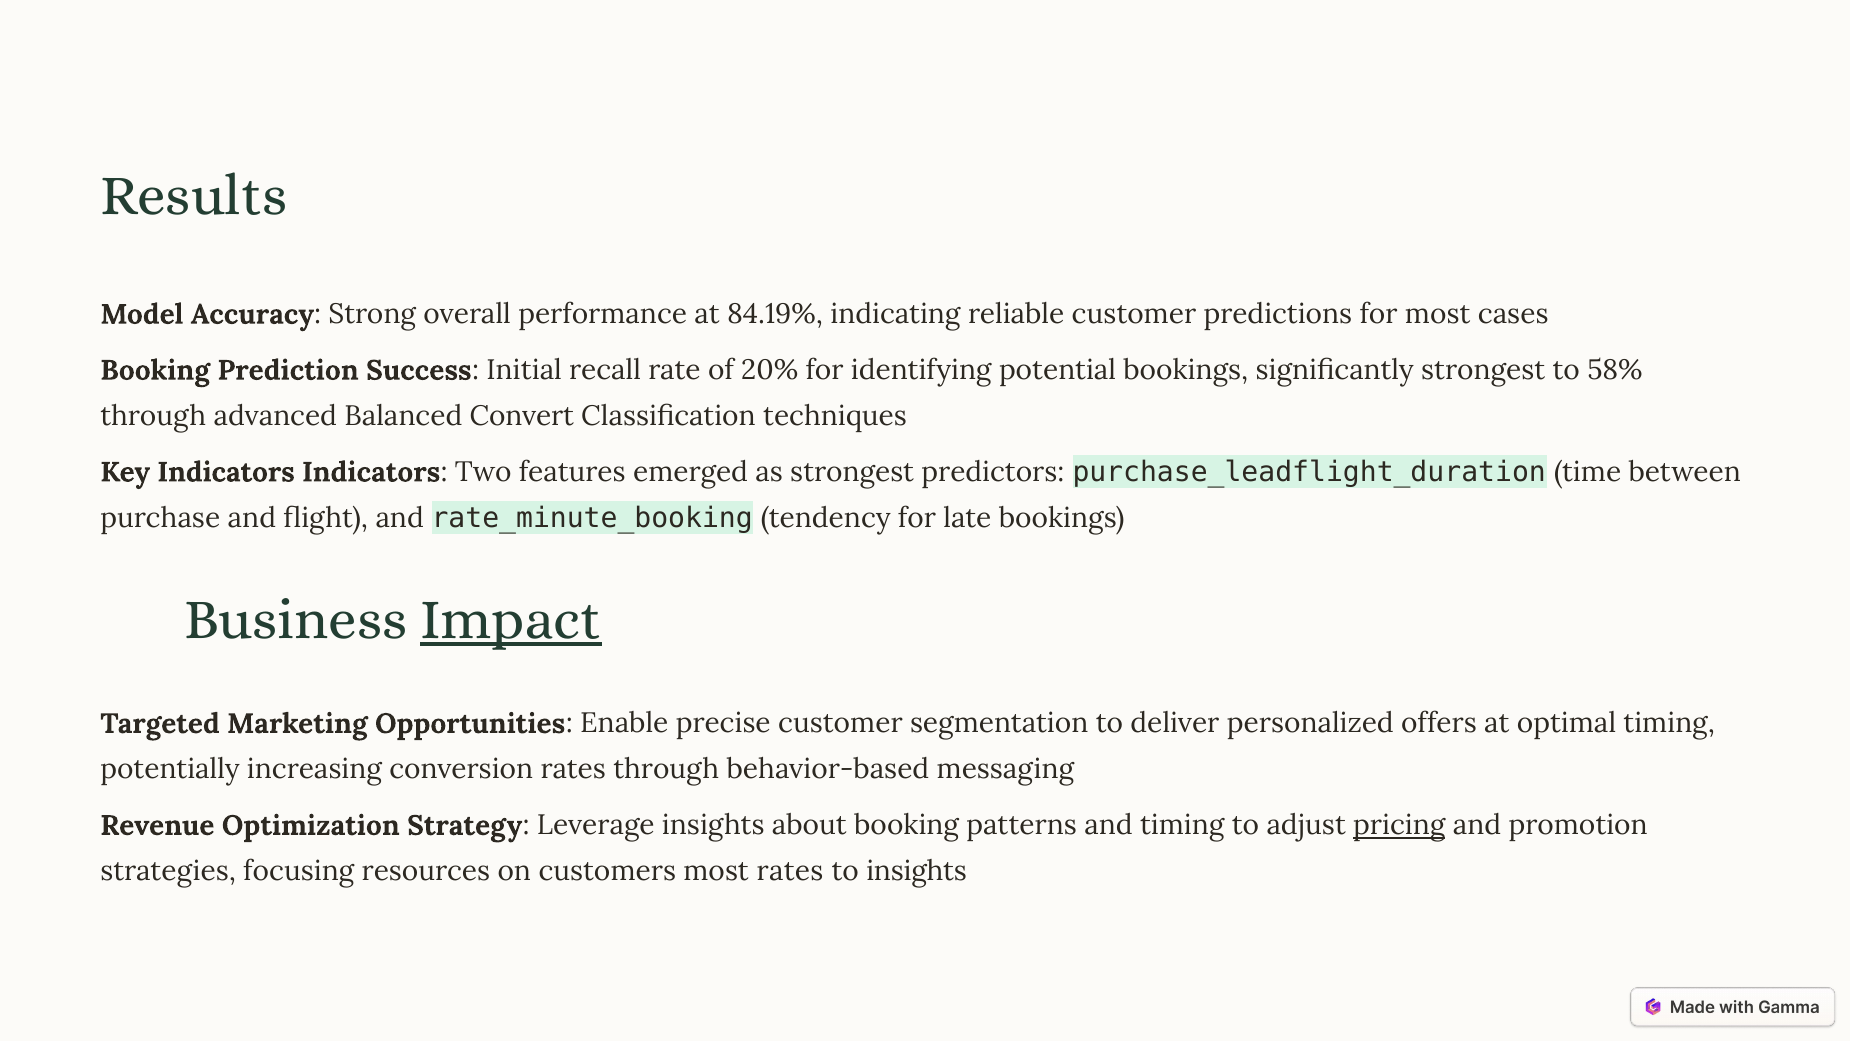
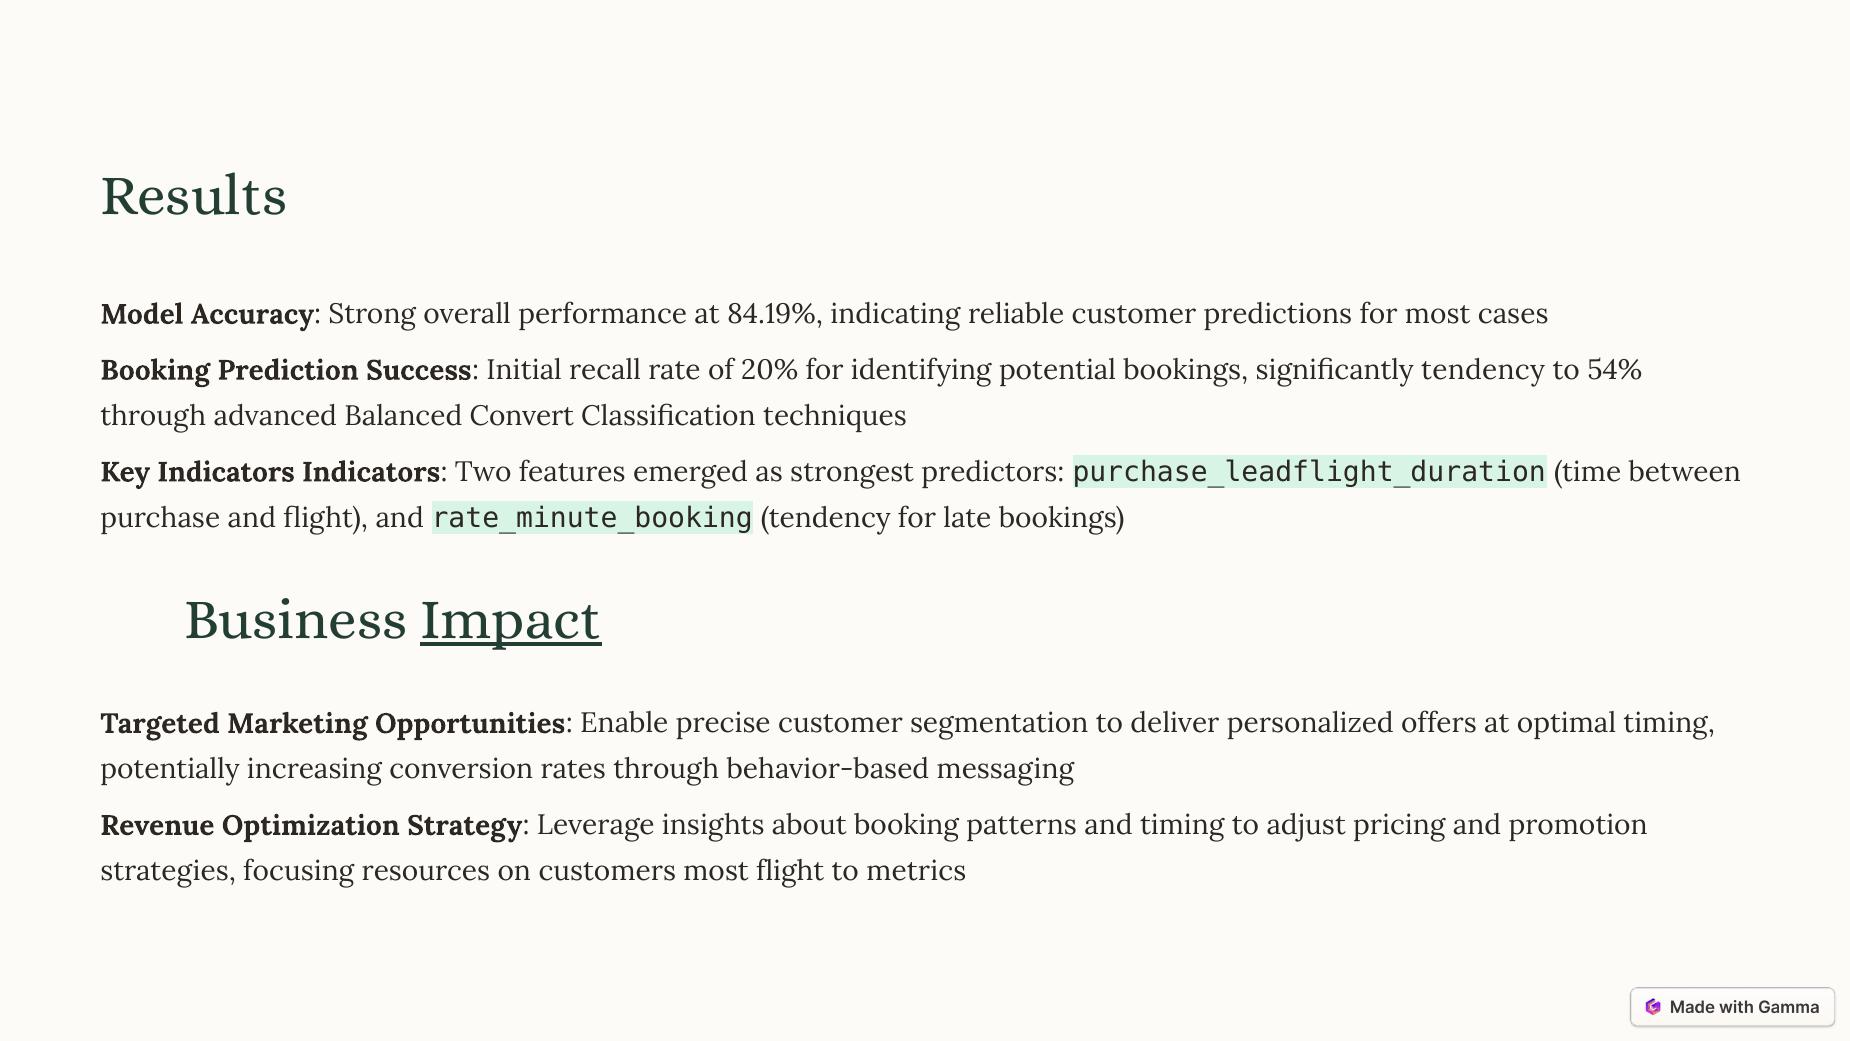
significantly strongest: strongest -> tendency (1483, 370)
58%: 58% -> 54% (1615, 370)
pricing underline: present -> none (1399, 825)
most rates: rates -> flight (790, 871)
to insights: insights -> metrics (916, 871)
